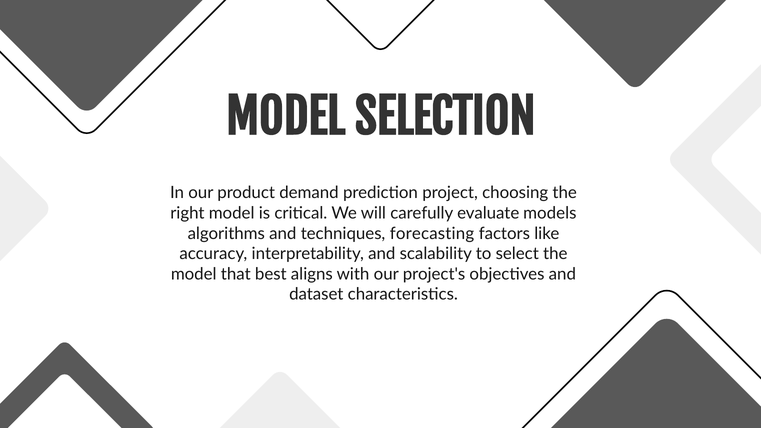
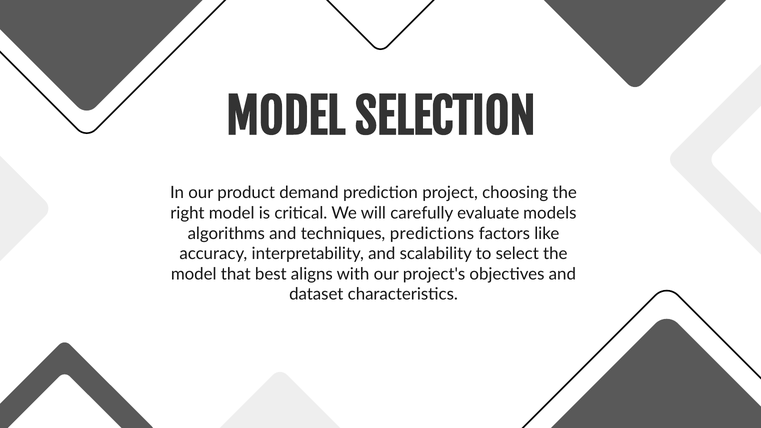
forecasting: forecasting -> predictions (432, 233)
